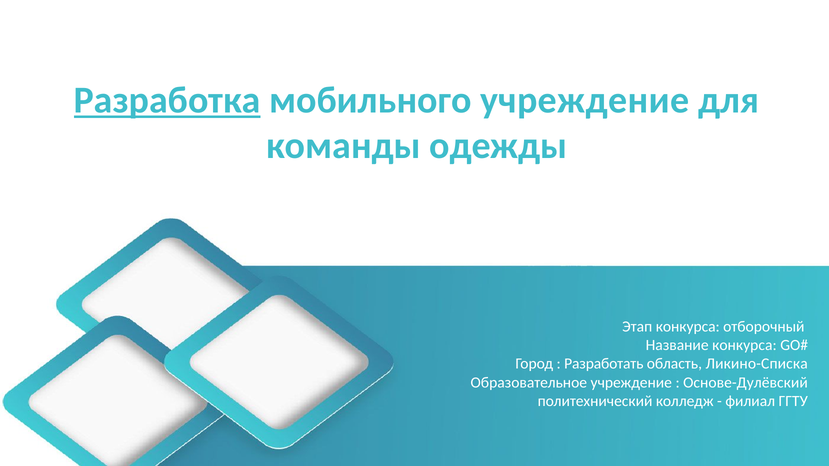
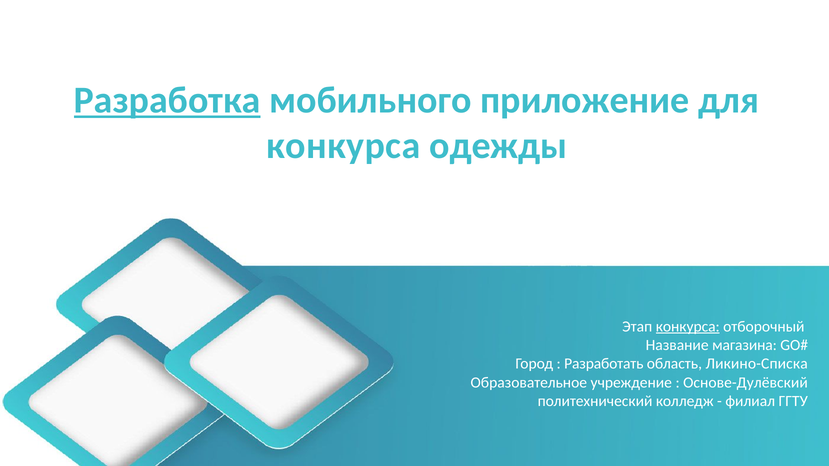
мобильного учреждение: учреждение -> приложение (585, 100)
команды: команды -> конкурса (343, 146)
конкурса underline: none -> present (688, 327)
Название конкурса: конкурса -> магазина (744, 345)
